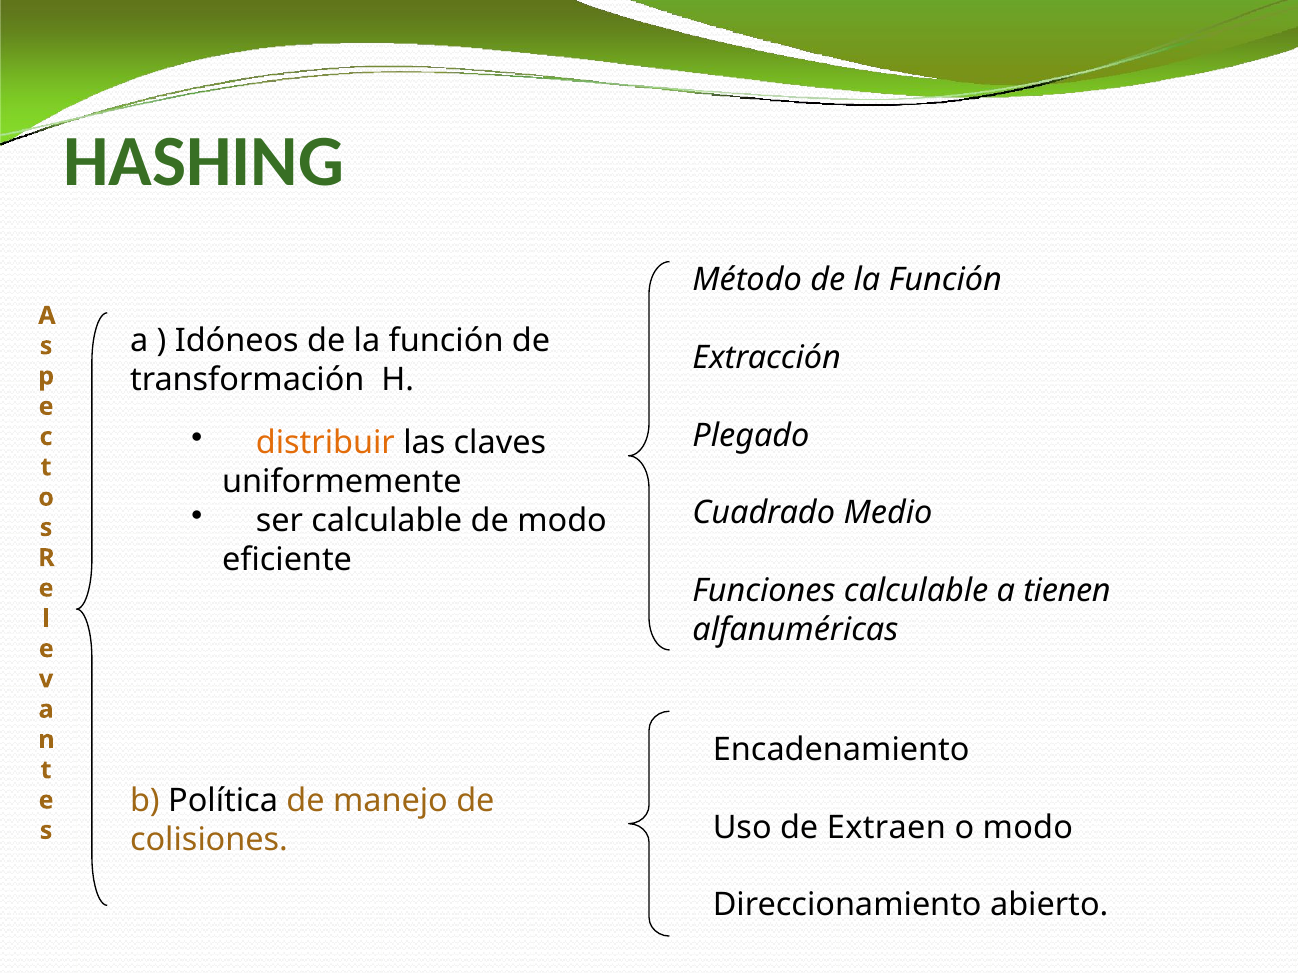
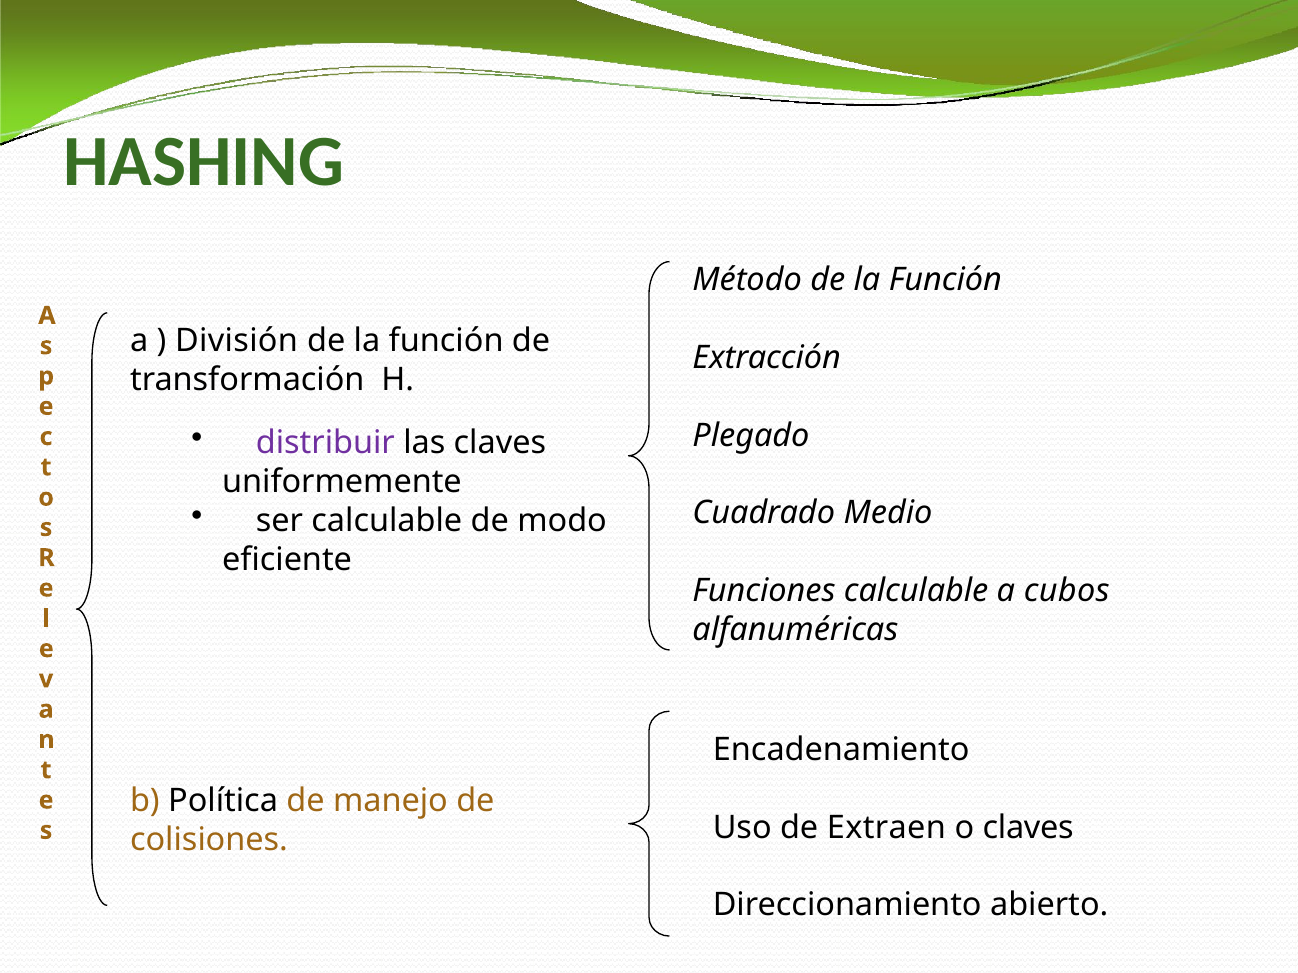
Idóneos: Idóneos -> División (237, 341)
distribuir colour: orange -> purple (325, 443)
tienen: tienen -> cubos (1067, 591)
o modo: modo -> claves (1028, 828)
